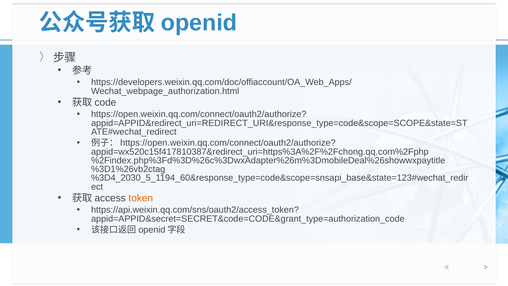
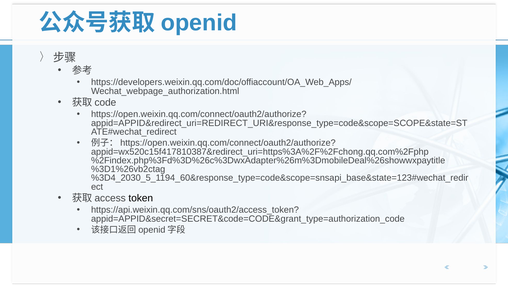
token colour: orange -> black (141, 198)
